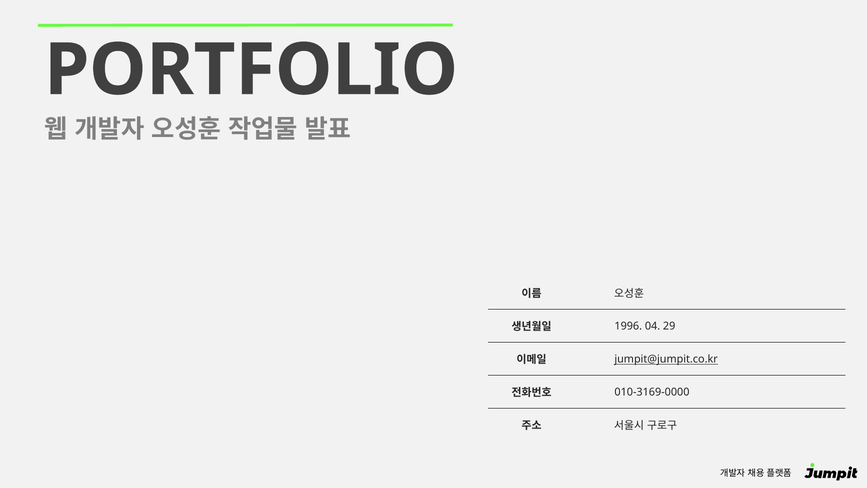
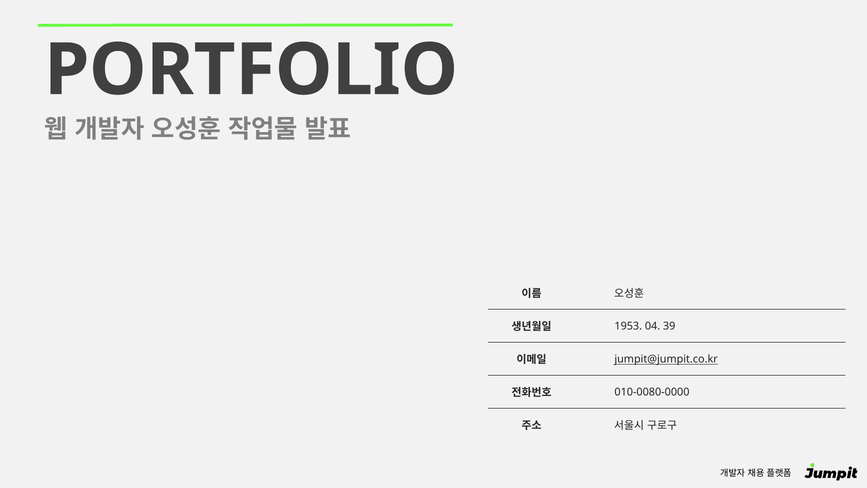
1996: 1996 -> 1953 (628, 326)
29: 29 -> 39 (669, 326)
010-3169-0000: 010-3169-0000 -> 010-0080-0000 (652, 392)
